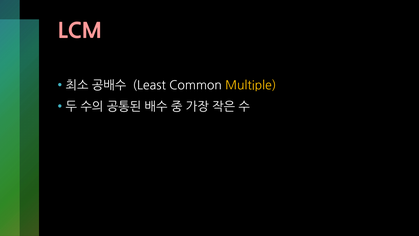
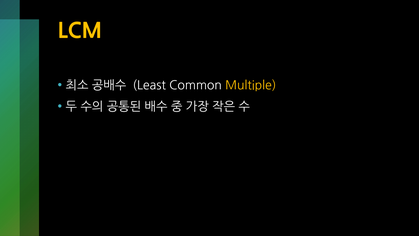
LCM colour: pink -> yellow (80, 31)
